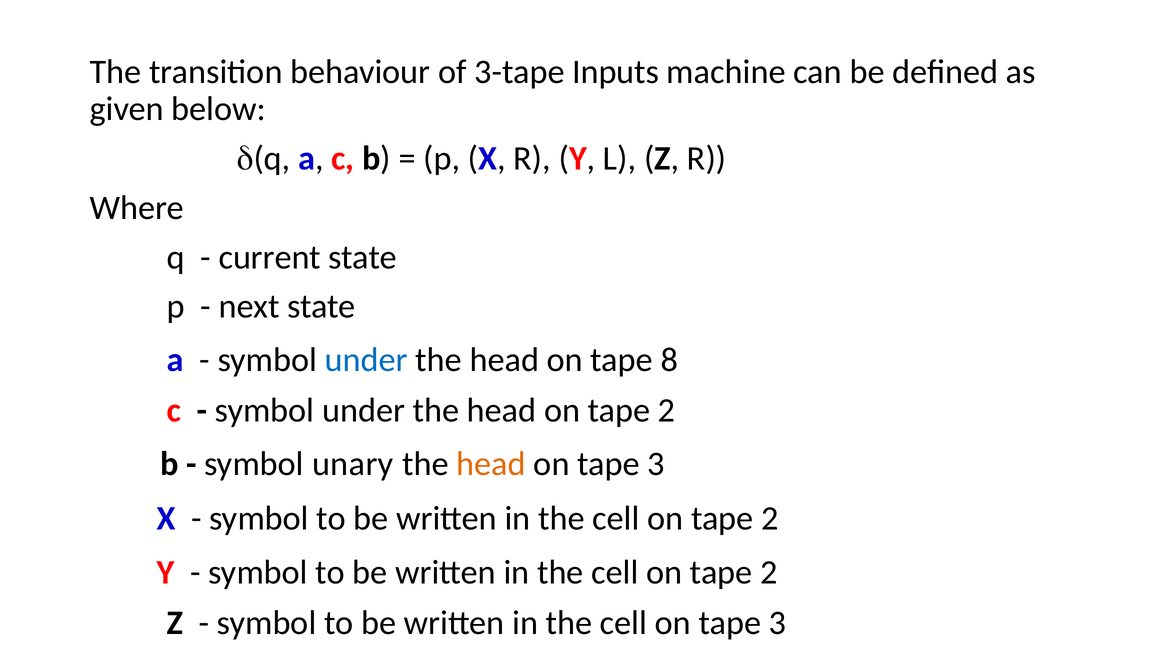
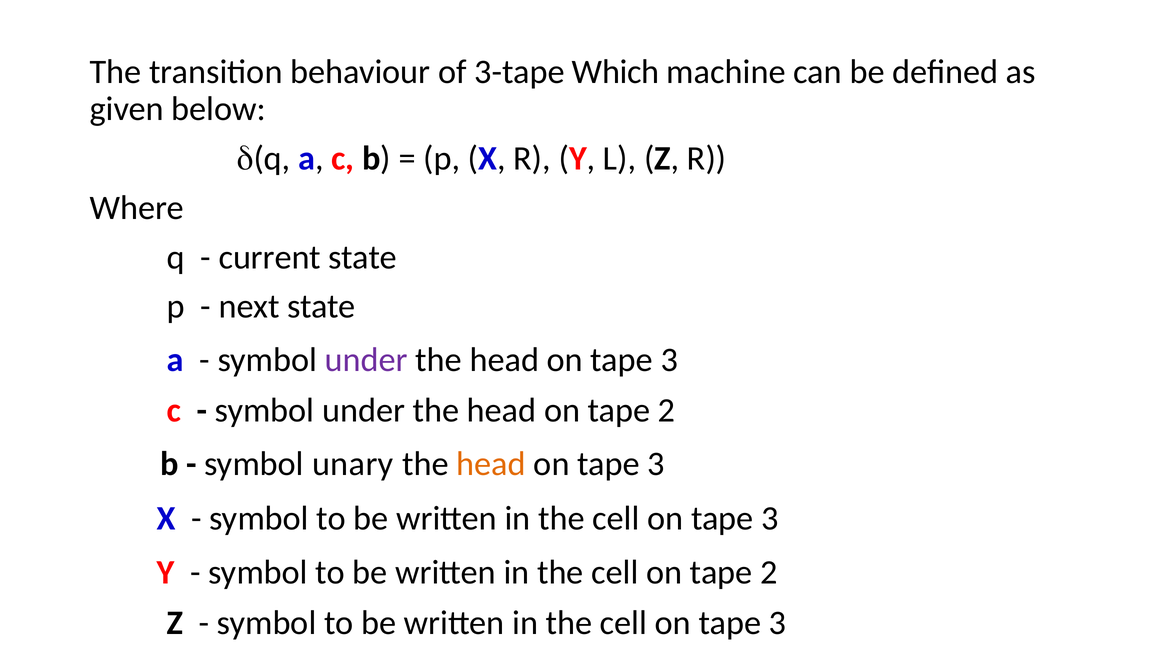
Inputs: Inputs -> Which (616, 72)
under colour: blue -> purple (366, 360)
8: 8 -> 3 (669, 360)
2: 2 -> 3 (770, 518)
